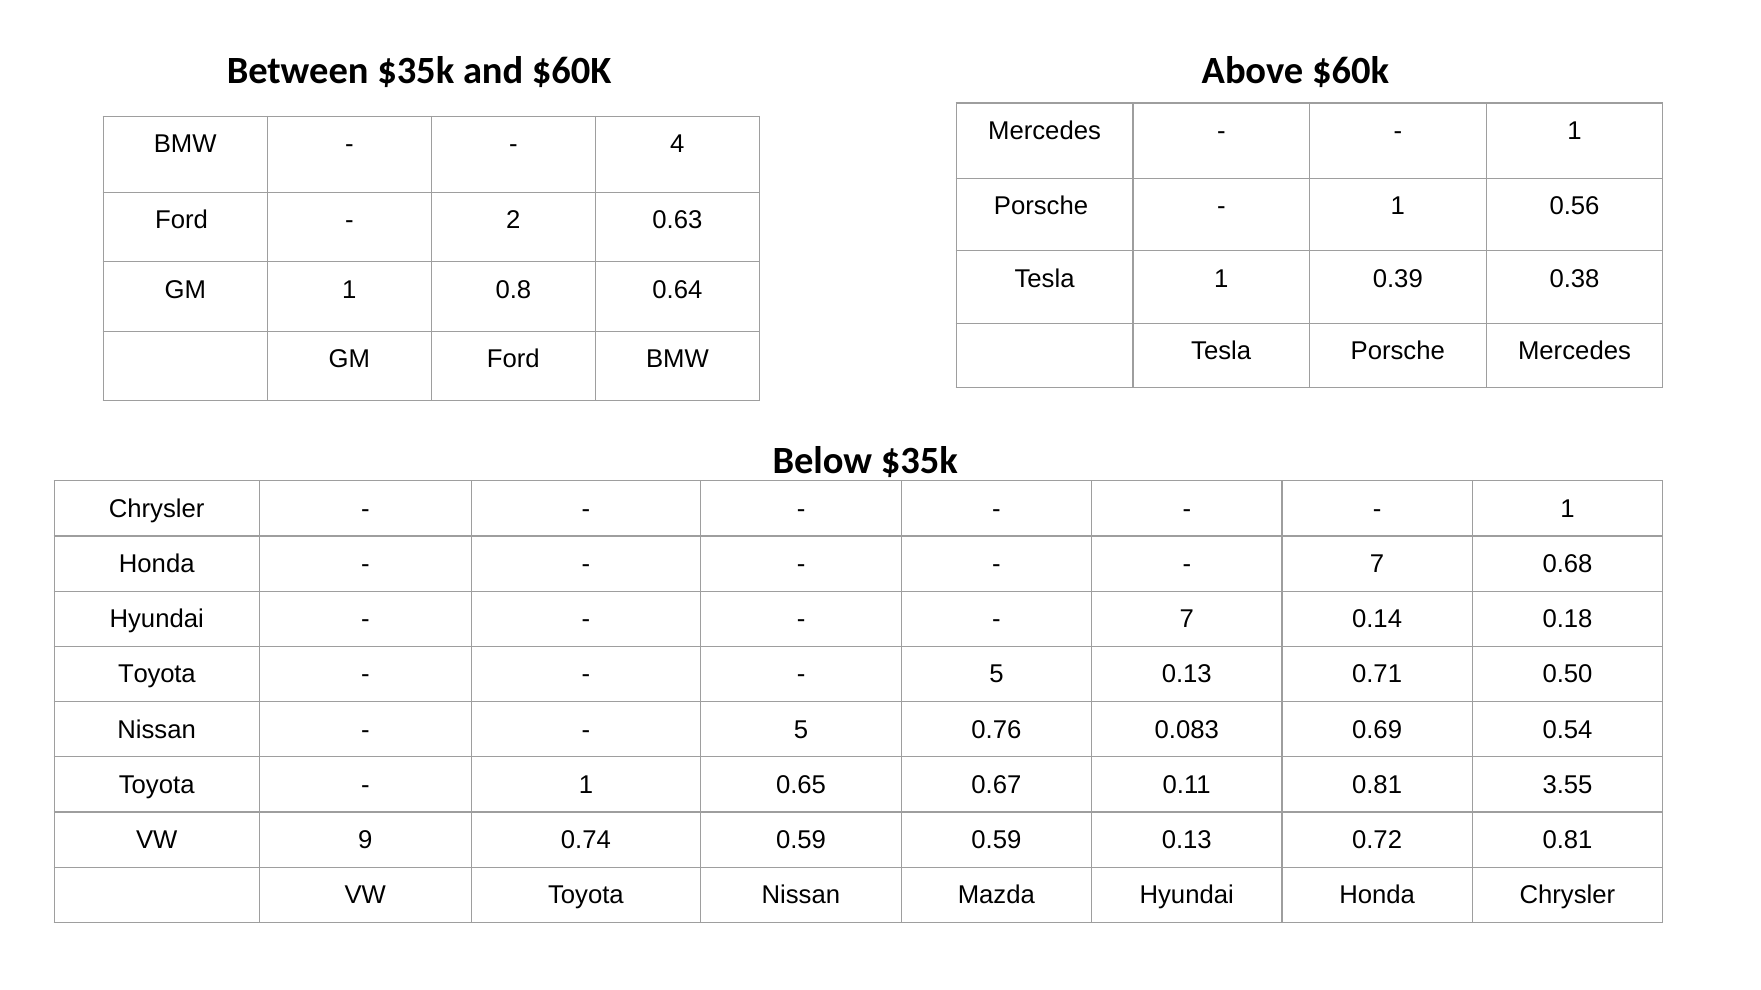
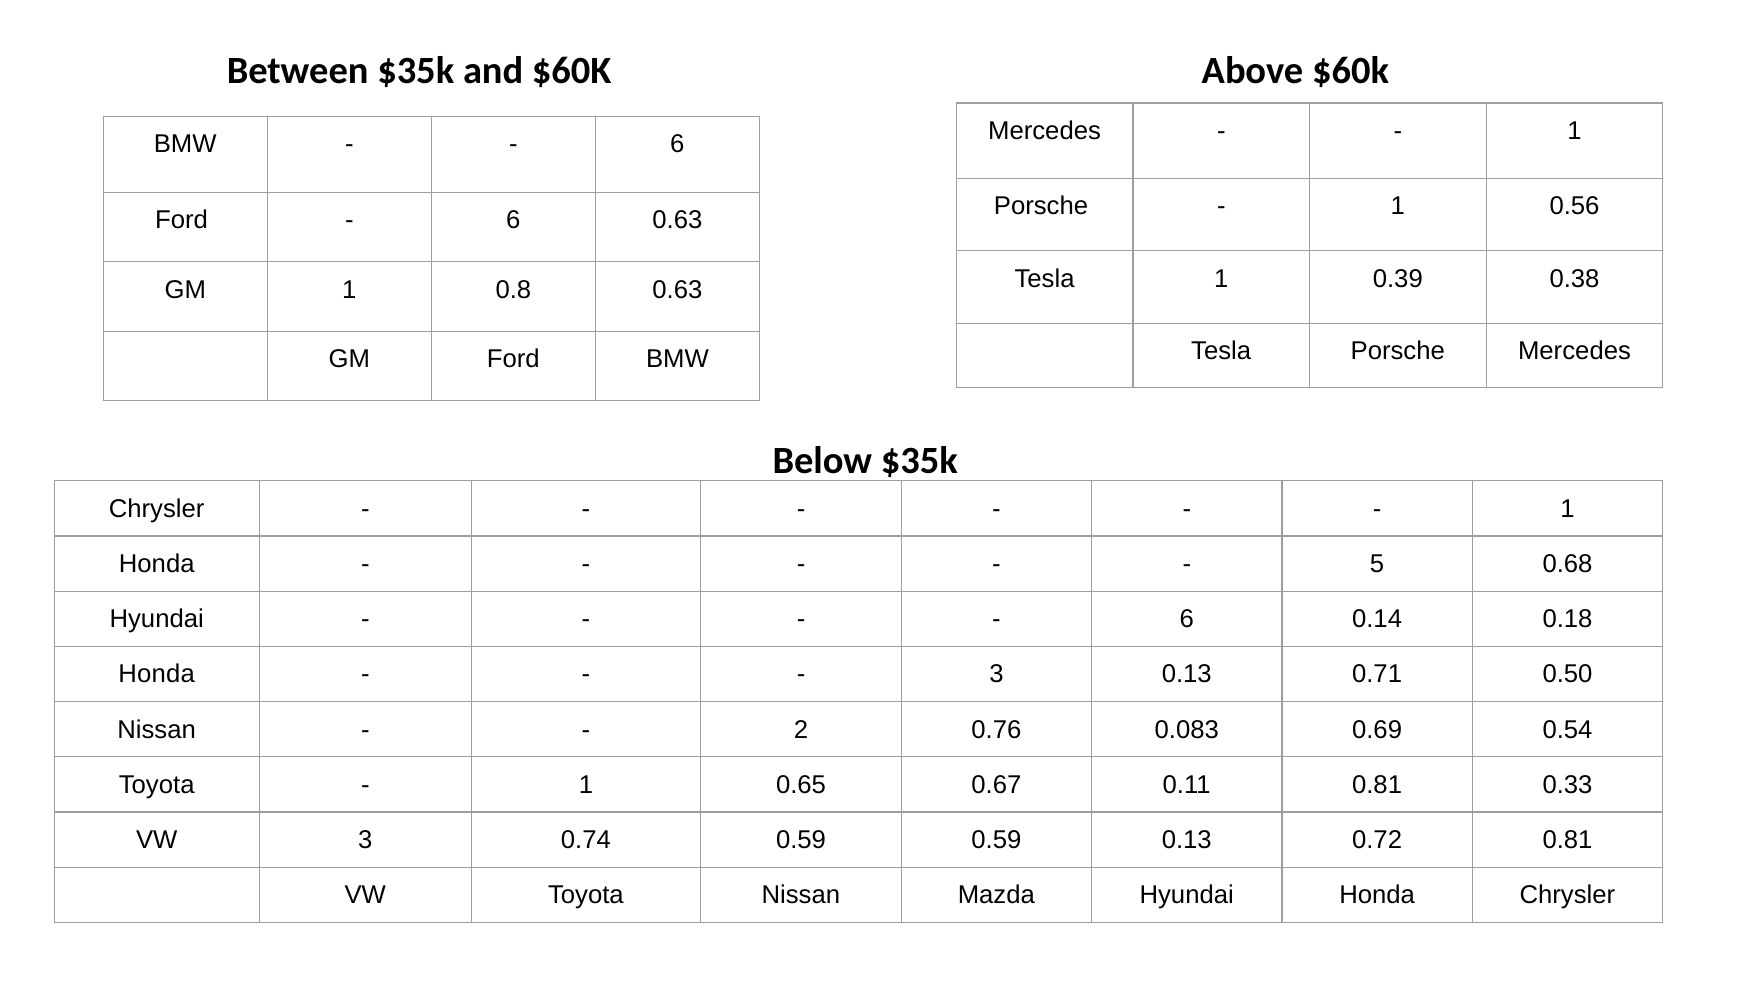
4: 4 -> 6 (677, 144)
2: 2 -> 6 (513, 220)
0.8 0.64: 0.64 -> 0.63 (677, 290)
7: 7 -> 5 (1377, 564)
7: 7 -> 6 (1187, 620)
Toyota: Toyota -> Honda (157, 675)
5: 5 -> 3 (996, 675)
5: 5 -> 2 (801, 730)
3.55: 3.55 -> 0.33 (1567, 785)
VW 9: 9 -> 3 (365, 840)
